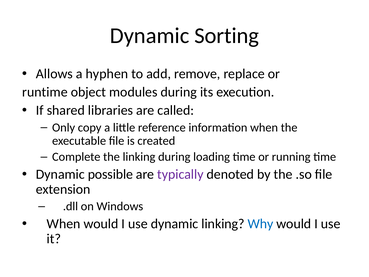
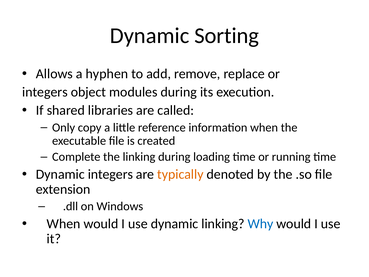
runtime: runtime -> integers (45, 92)
Dynamic possible: possible -> integers (110, 174)
typically colour: purple -> orange (180, 174)
